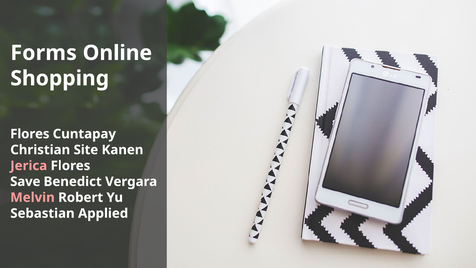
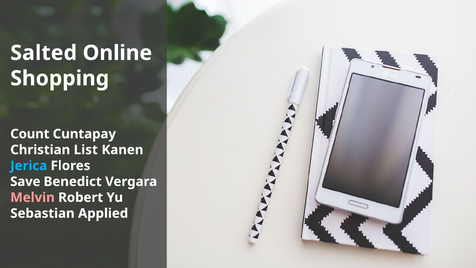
Forms: Forms -> Salted (44, 53)
Flores: Flores -> Count (30, 134)
Site: Site -> List (86, 150)
Jerica colour: pink -> light blue (29, 166)
